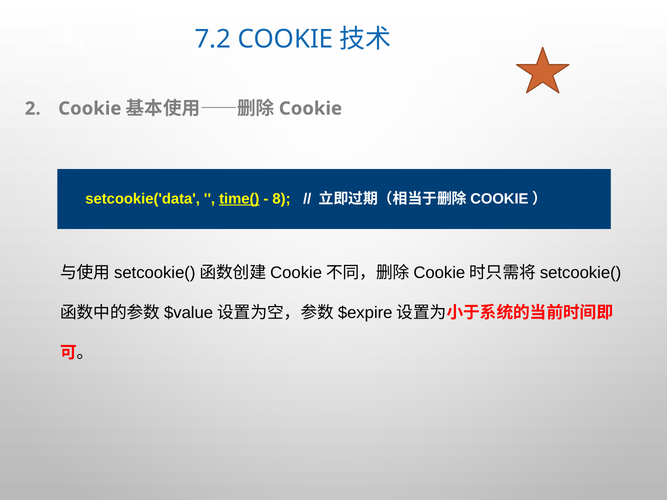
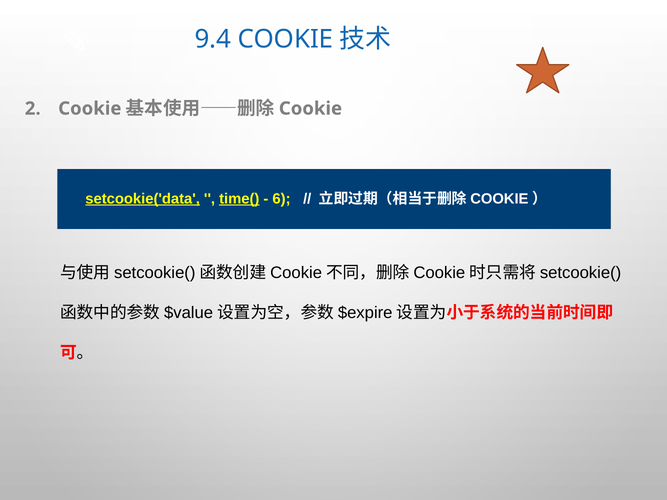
7.2: 7.2 -> 9.4 (213, 39)
setcookie('data underline: none -> present (143, 199)
8: 8 -> 6 (282, 199)
